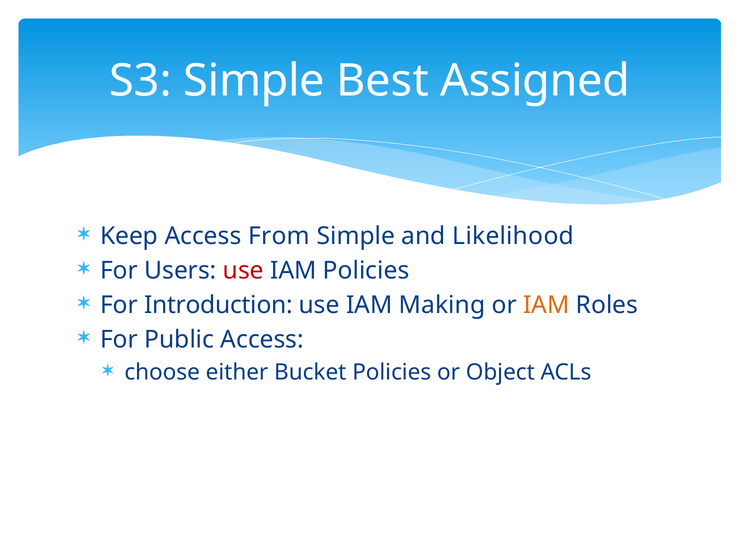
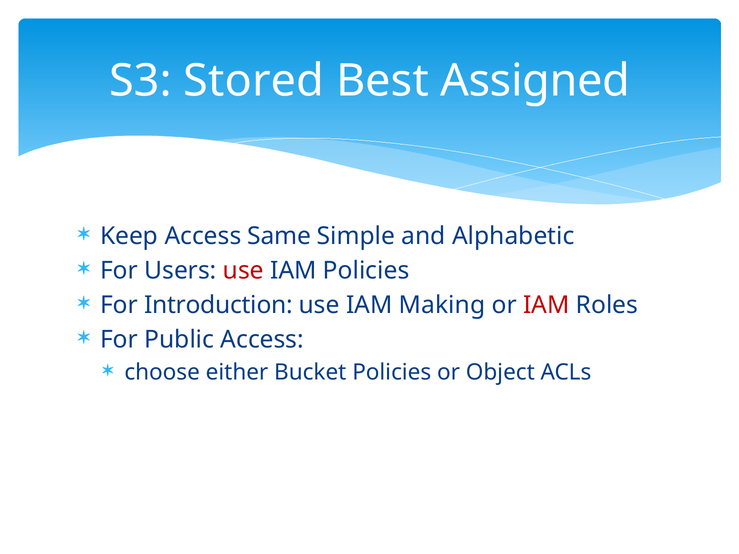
S3 Simple: Simple -> Stored (254, 81)
From: From -> Same (279, 236)
Likelihood: Likelihood -> Alphabetic (513, 236)
IAM colour: orange -> red (546, 305)
